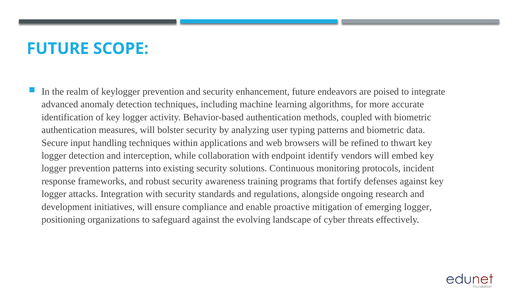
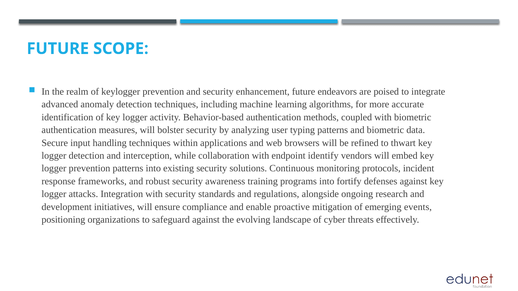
programs that: that -> into (327, 181)
emerging logger: logger -> events (418, 207)
